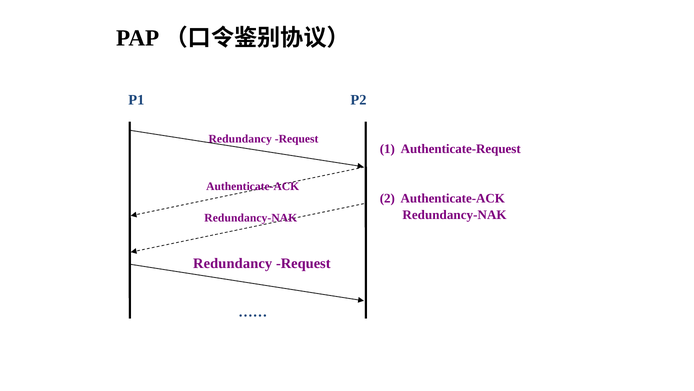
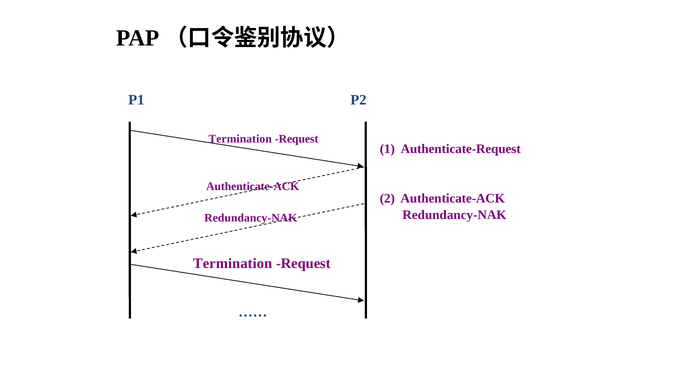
Redundancy: Redundancy -> Termination (240, 139)
Redundancy: Redundancy -> Termination (233, 263)
